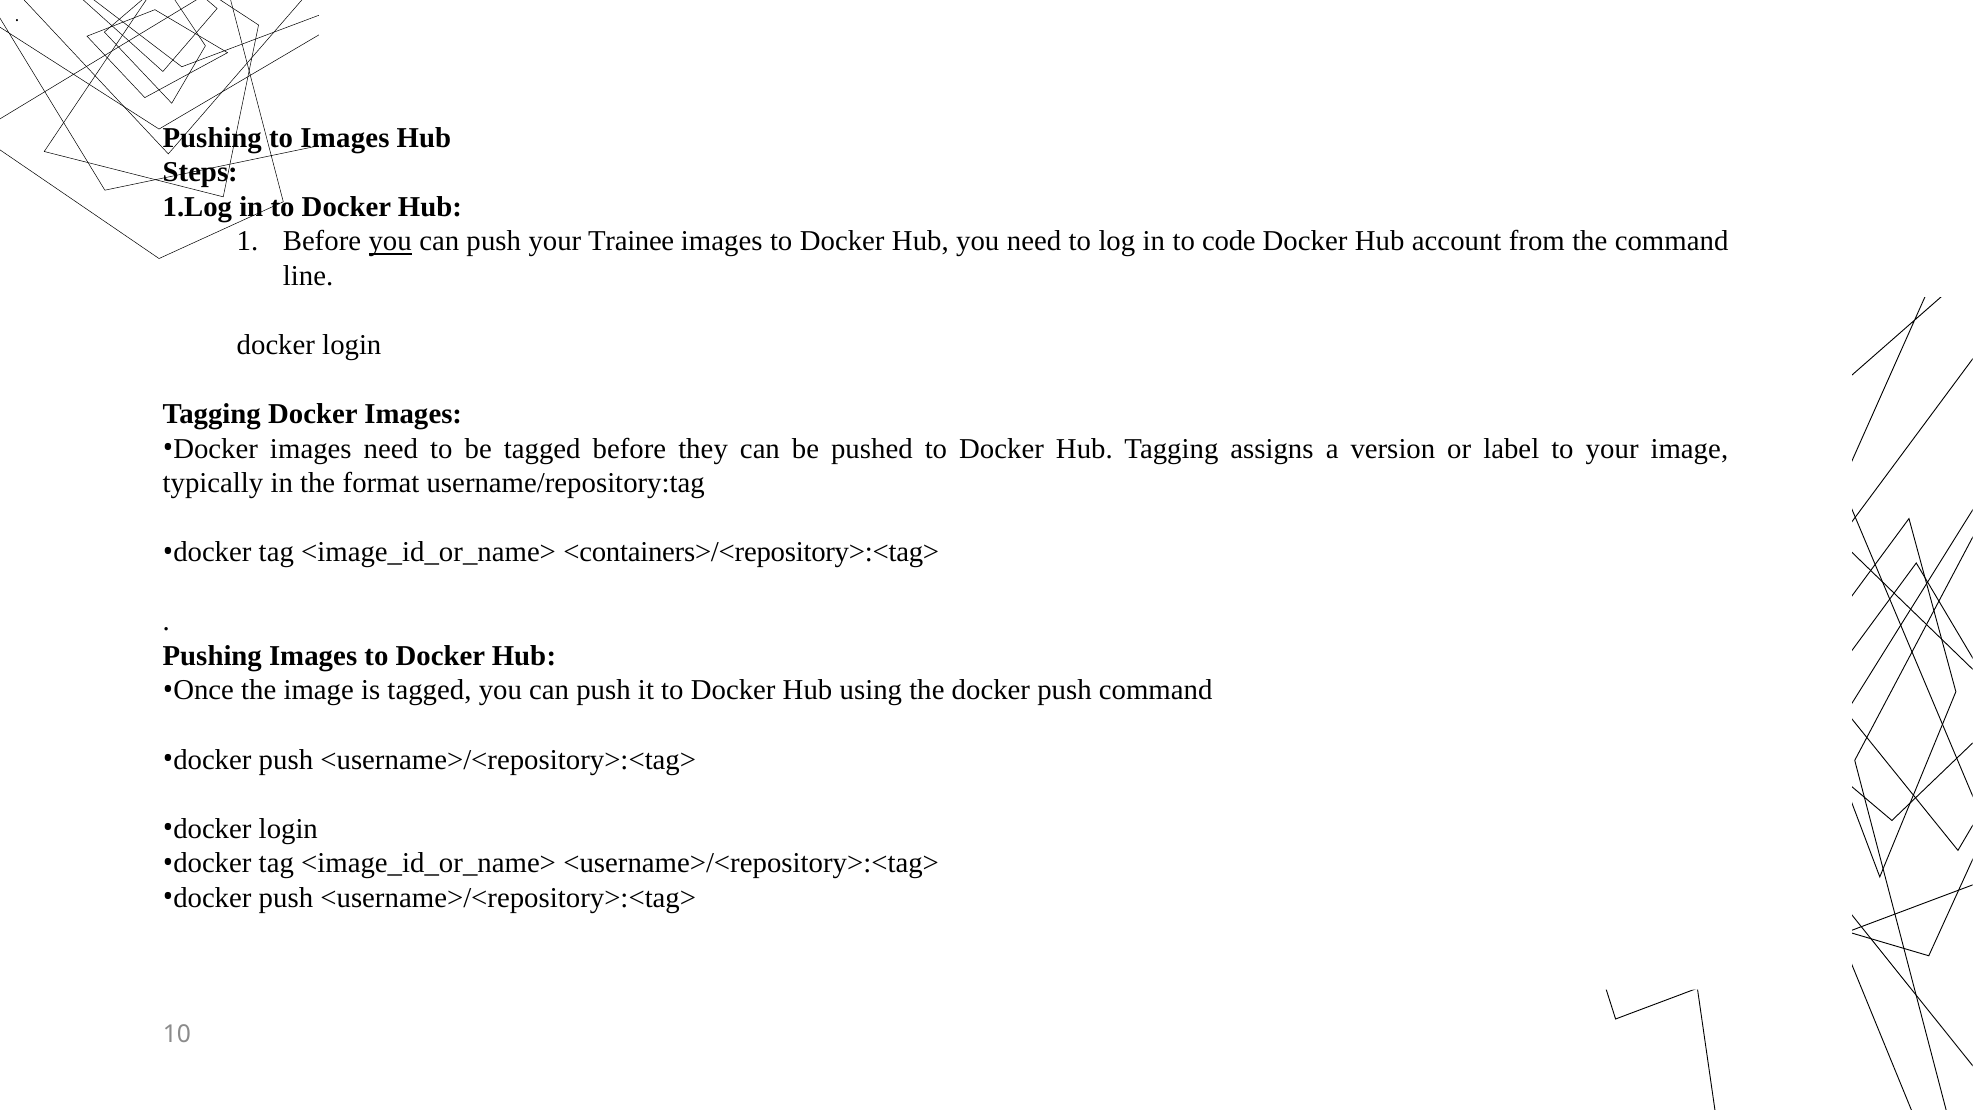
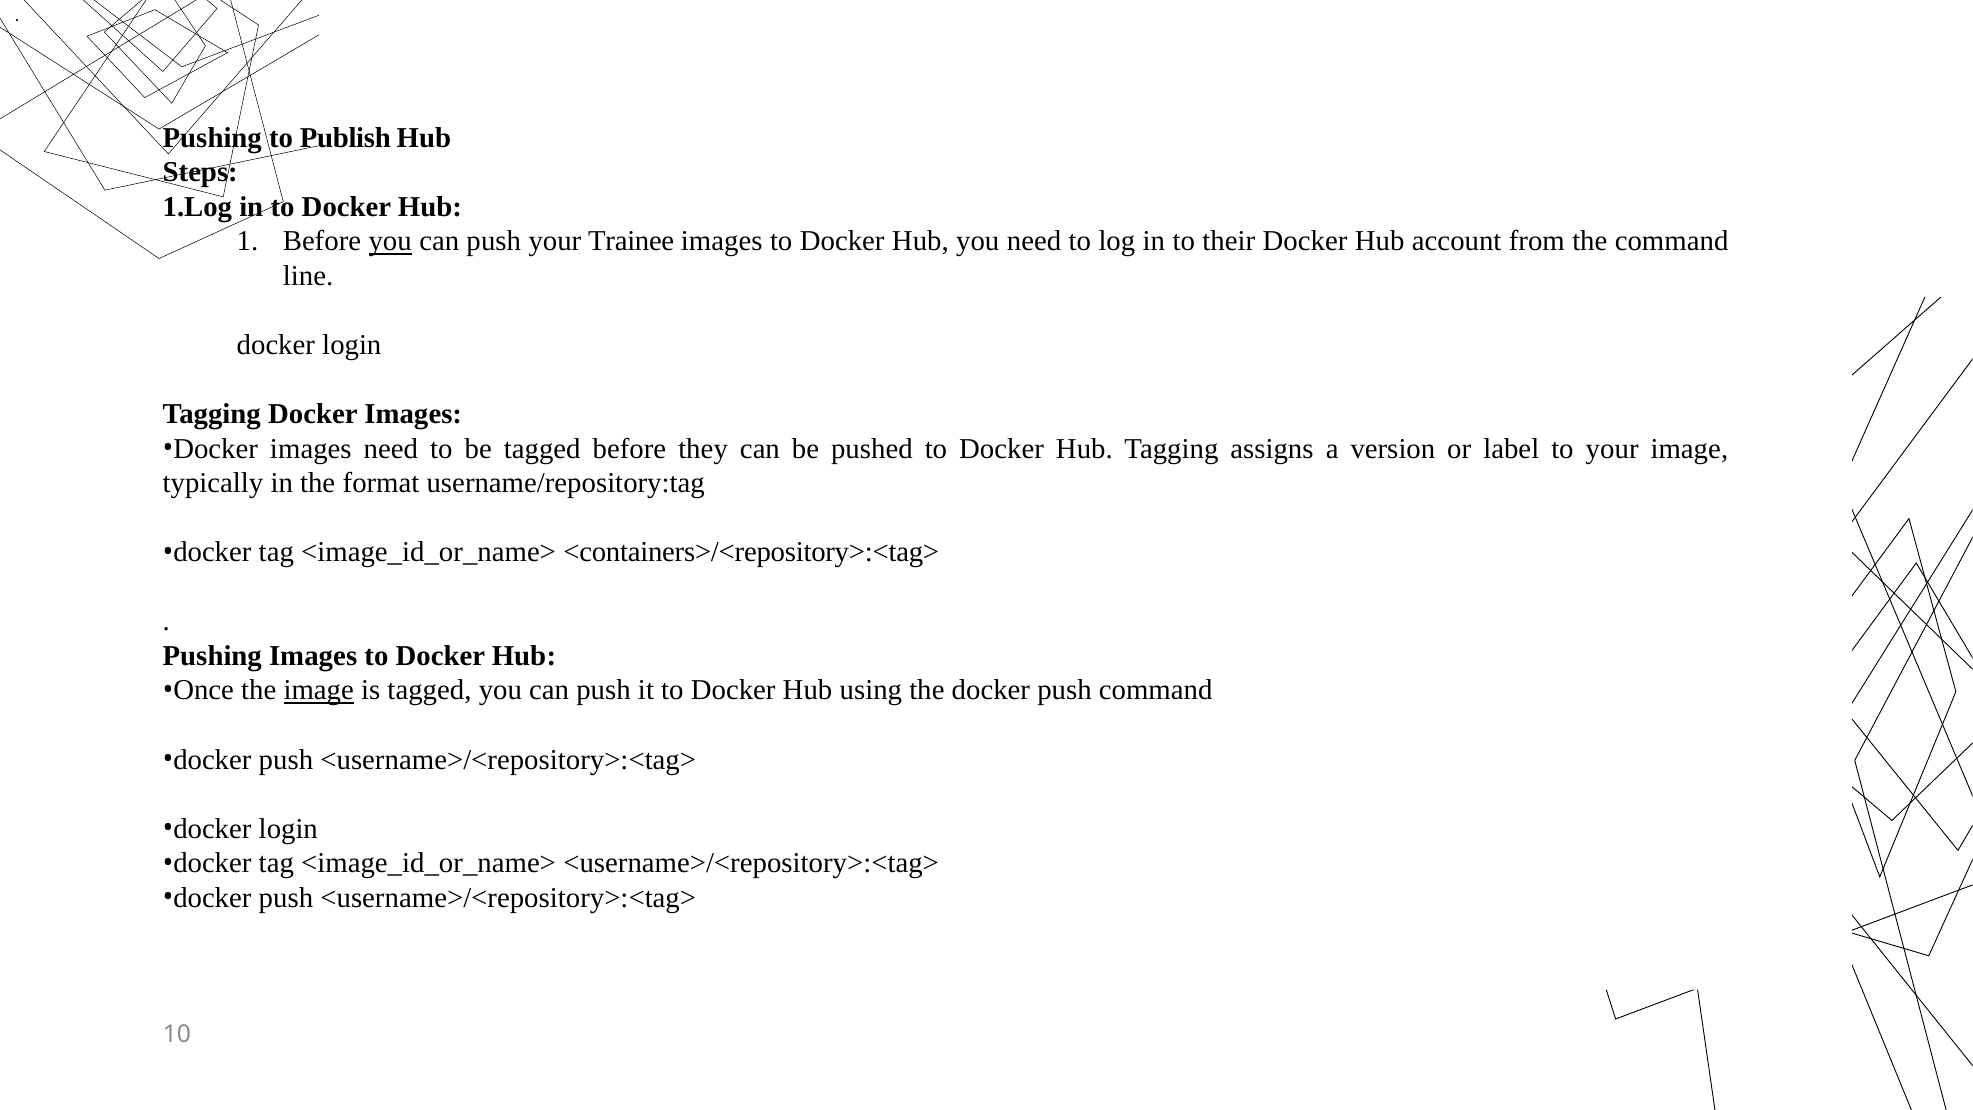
to Images: Images -> Publish (345, 138)
code: code -> their (1229, 241)
image underline: none -> present (319, 690)
